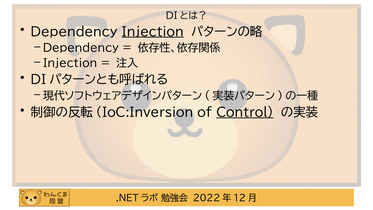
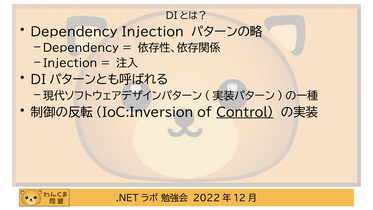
Injection underline: present -> none (153, 32)
